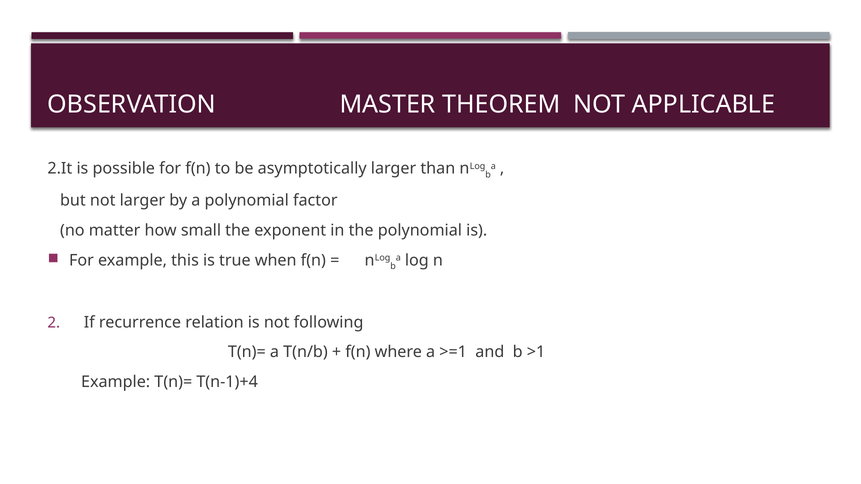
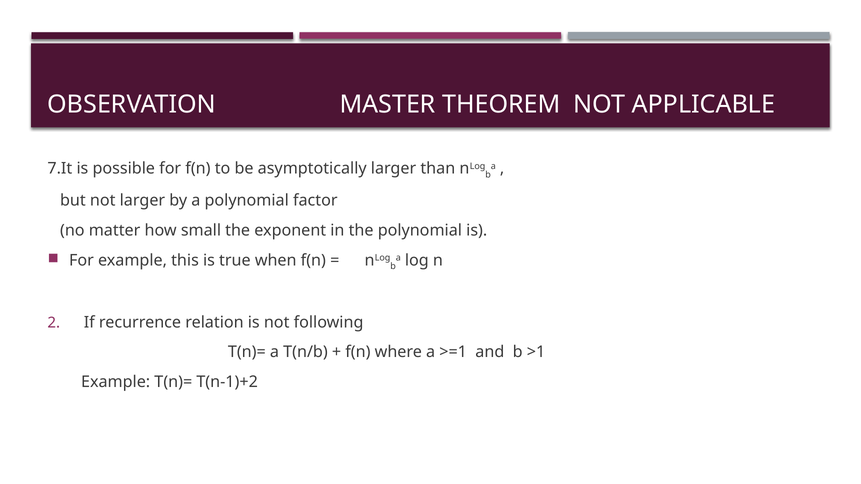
2.It: 2.It -> 7.It (60, 169)
T(n-1)+4: T(n-1)+4 -> T(n-1)+2 (227, 382)
